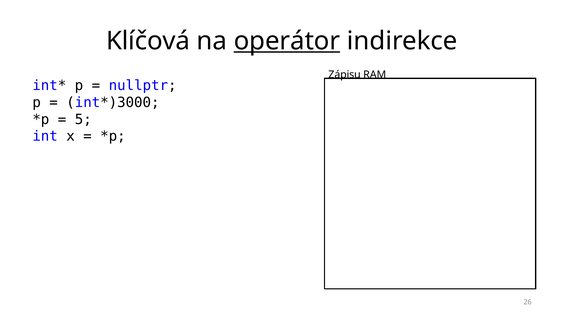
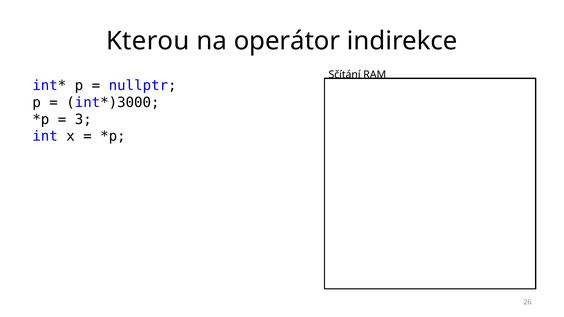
Klíčová: Klíčová -> Kterou (148, 41)
operátor underline: present -> none (287, 41)
Zápisu: Zápisu -> Sčítání (345, 75)
5: 5 -> 3 (83, 119)
